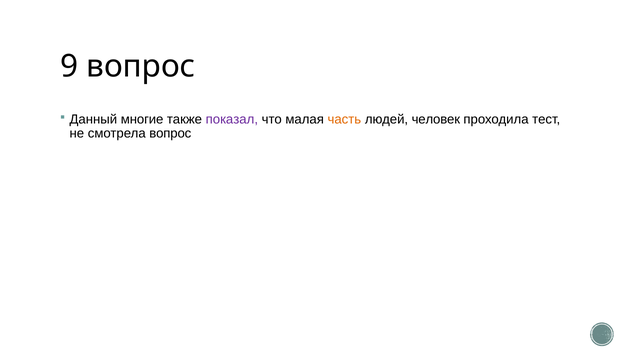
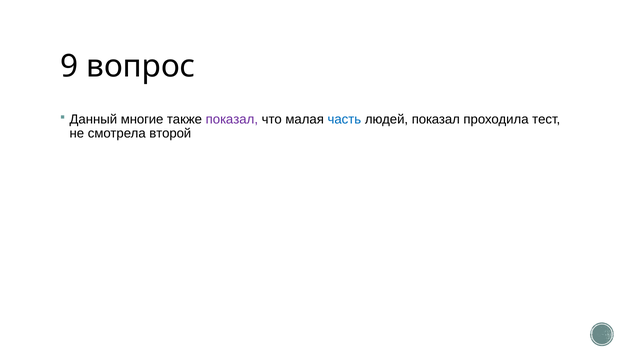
часть colour: orange -> blue (344, 119)
людей человек: человек -> показал (436, 119)
смотрела вопрос: вопрос -> второй (170, 133)
